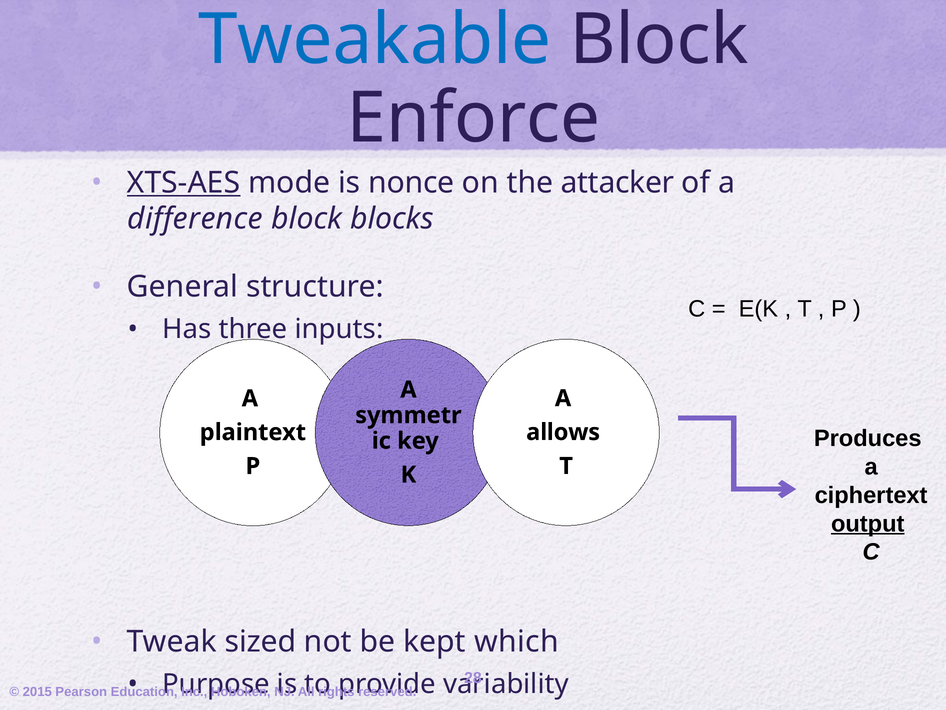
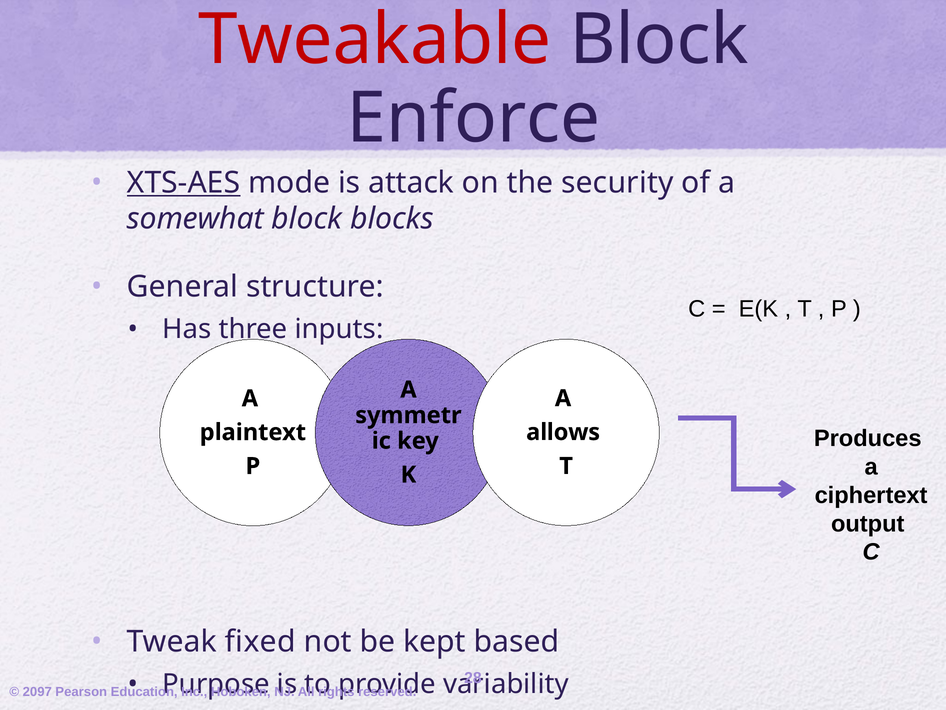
Tweakable colour: blue -> red (375, 40)
nonce: nonce -> attack (411, 183)
attacker: attacker -> security (617, 183)
difference: difference -> somewhat (195, 219)
output underline: present -> none (868, 523)
sized: sized -> fixed (260, 641)
which: which -> based (516, 641)
2015: 2015 -> 2097 (37, 691)
